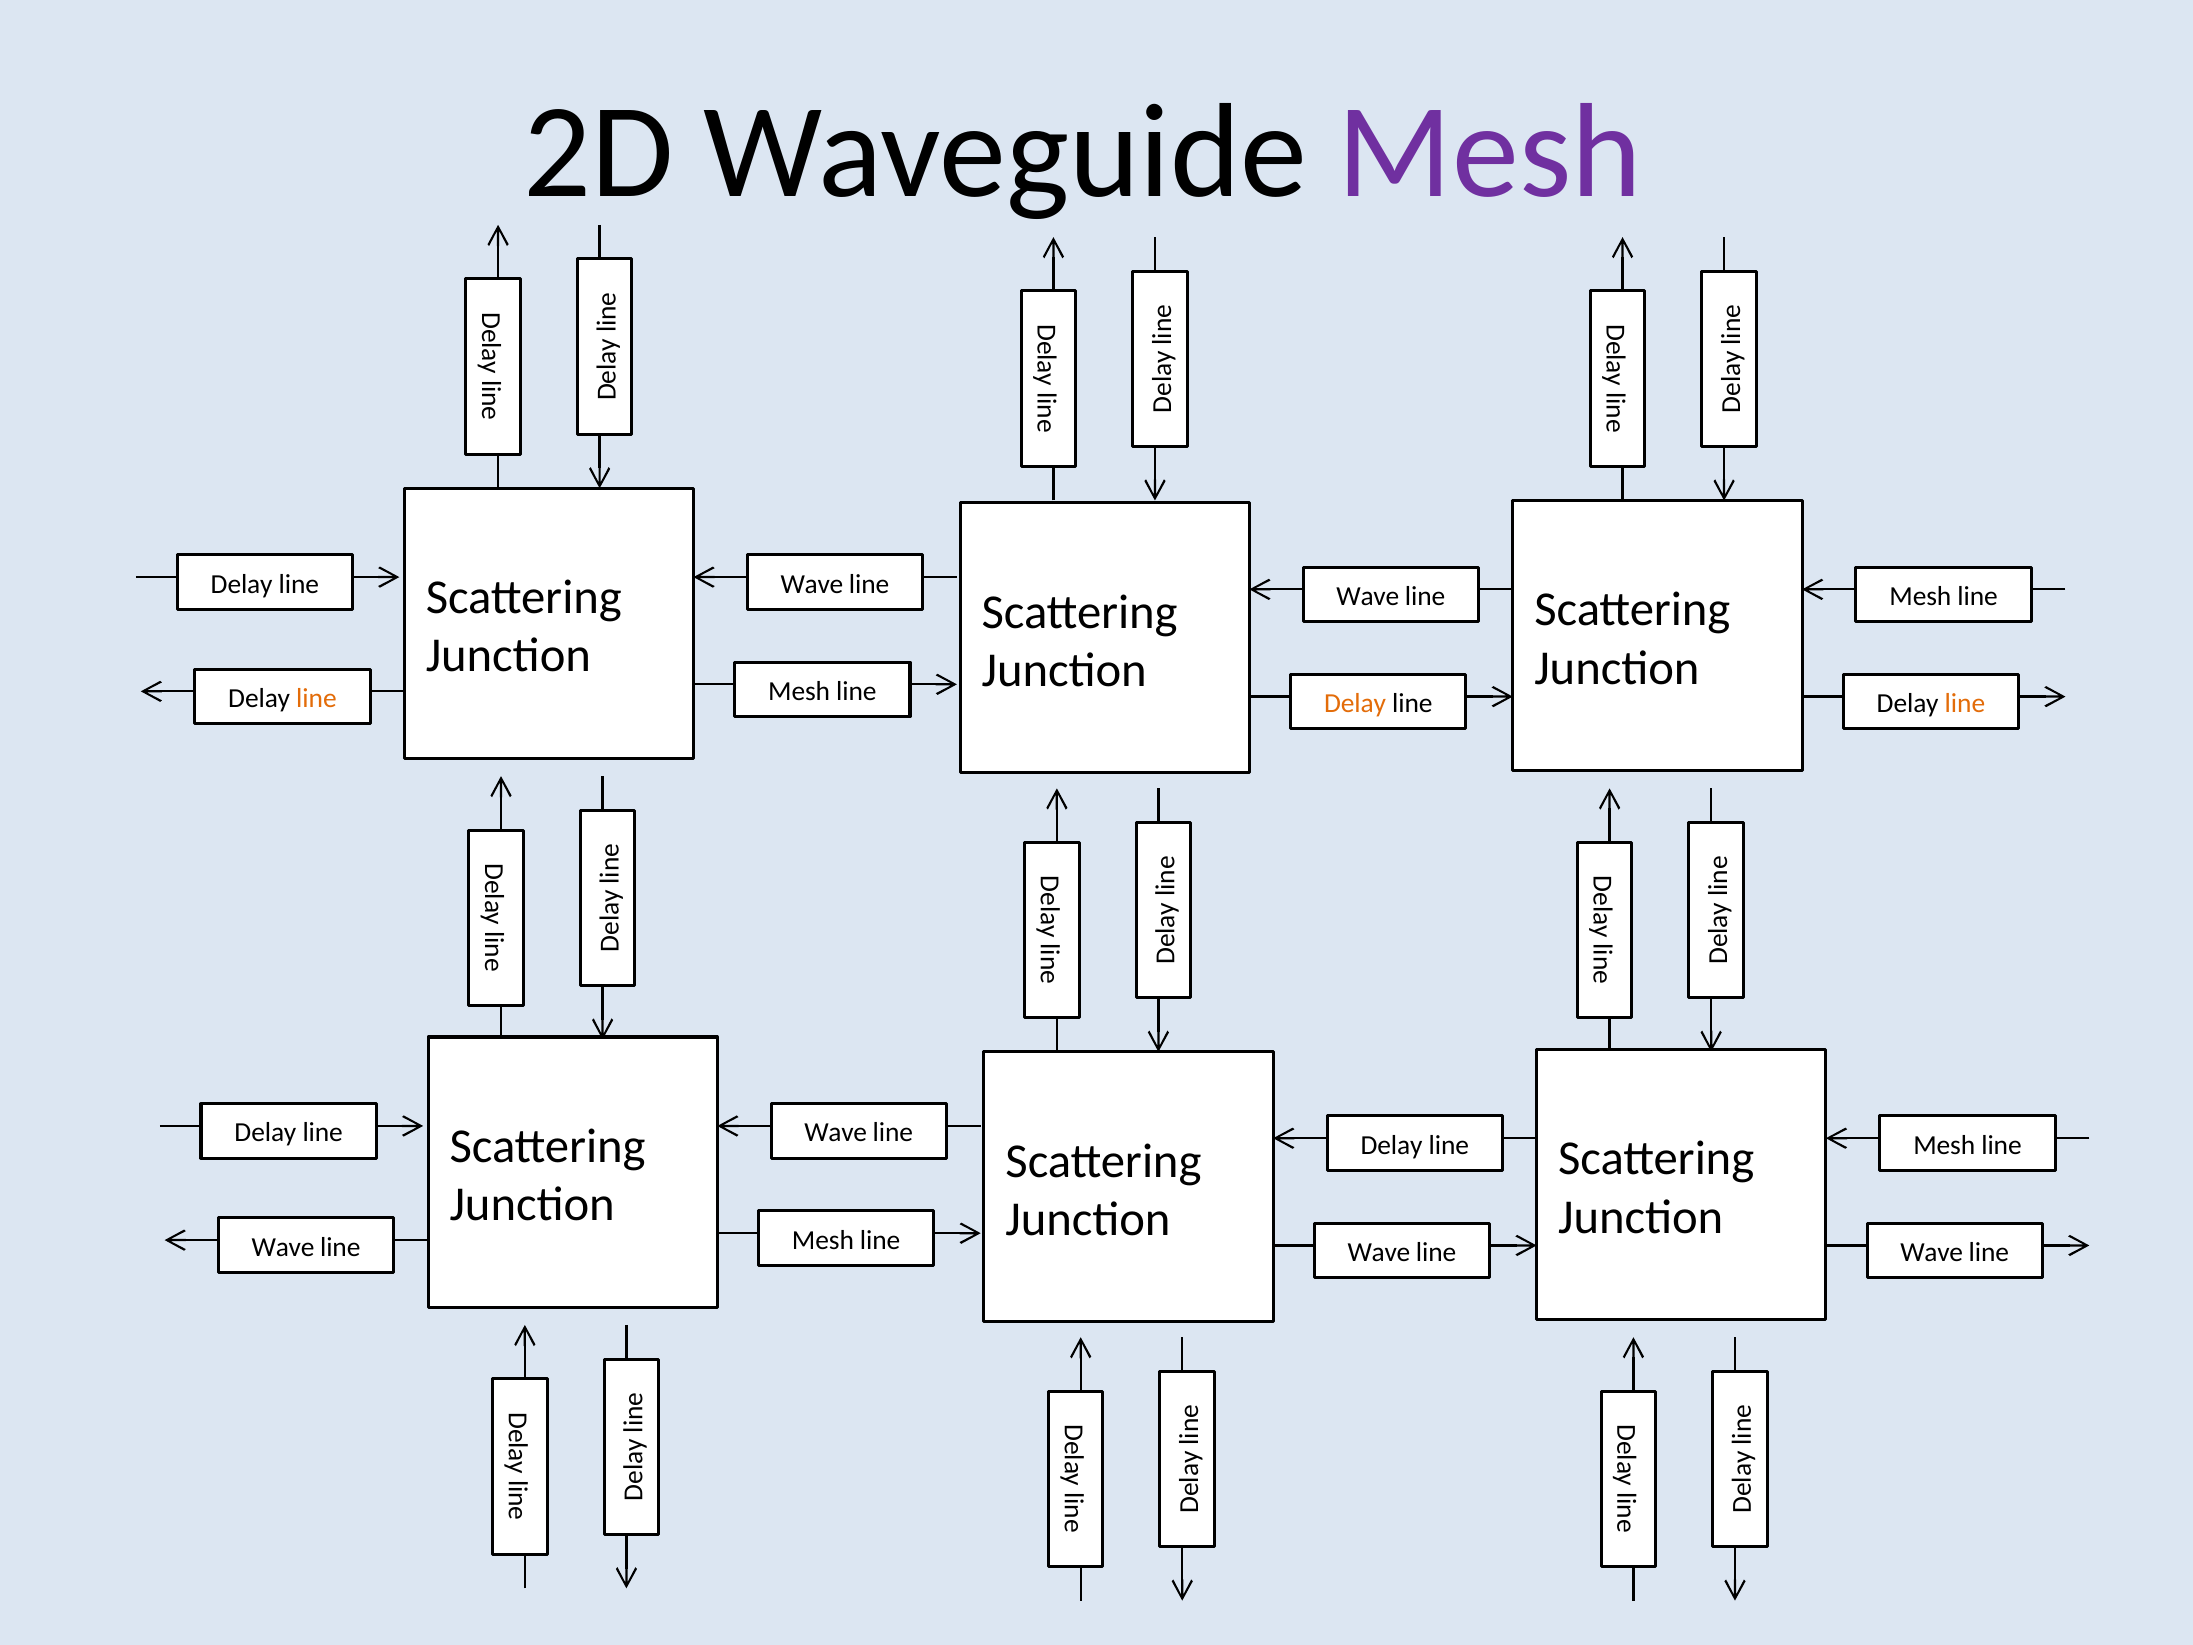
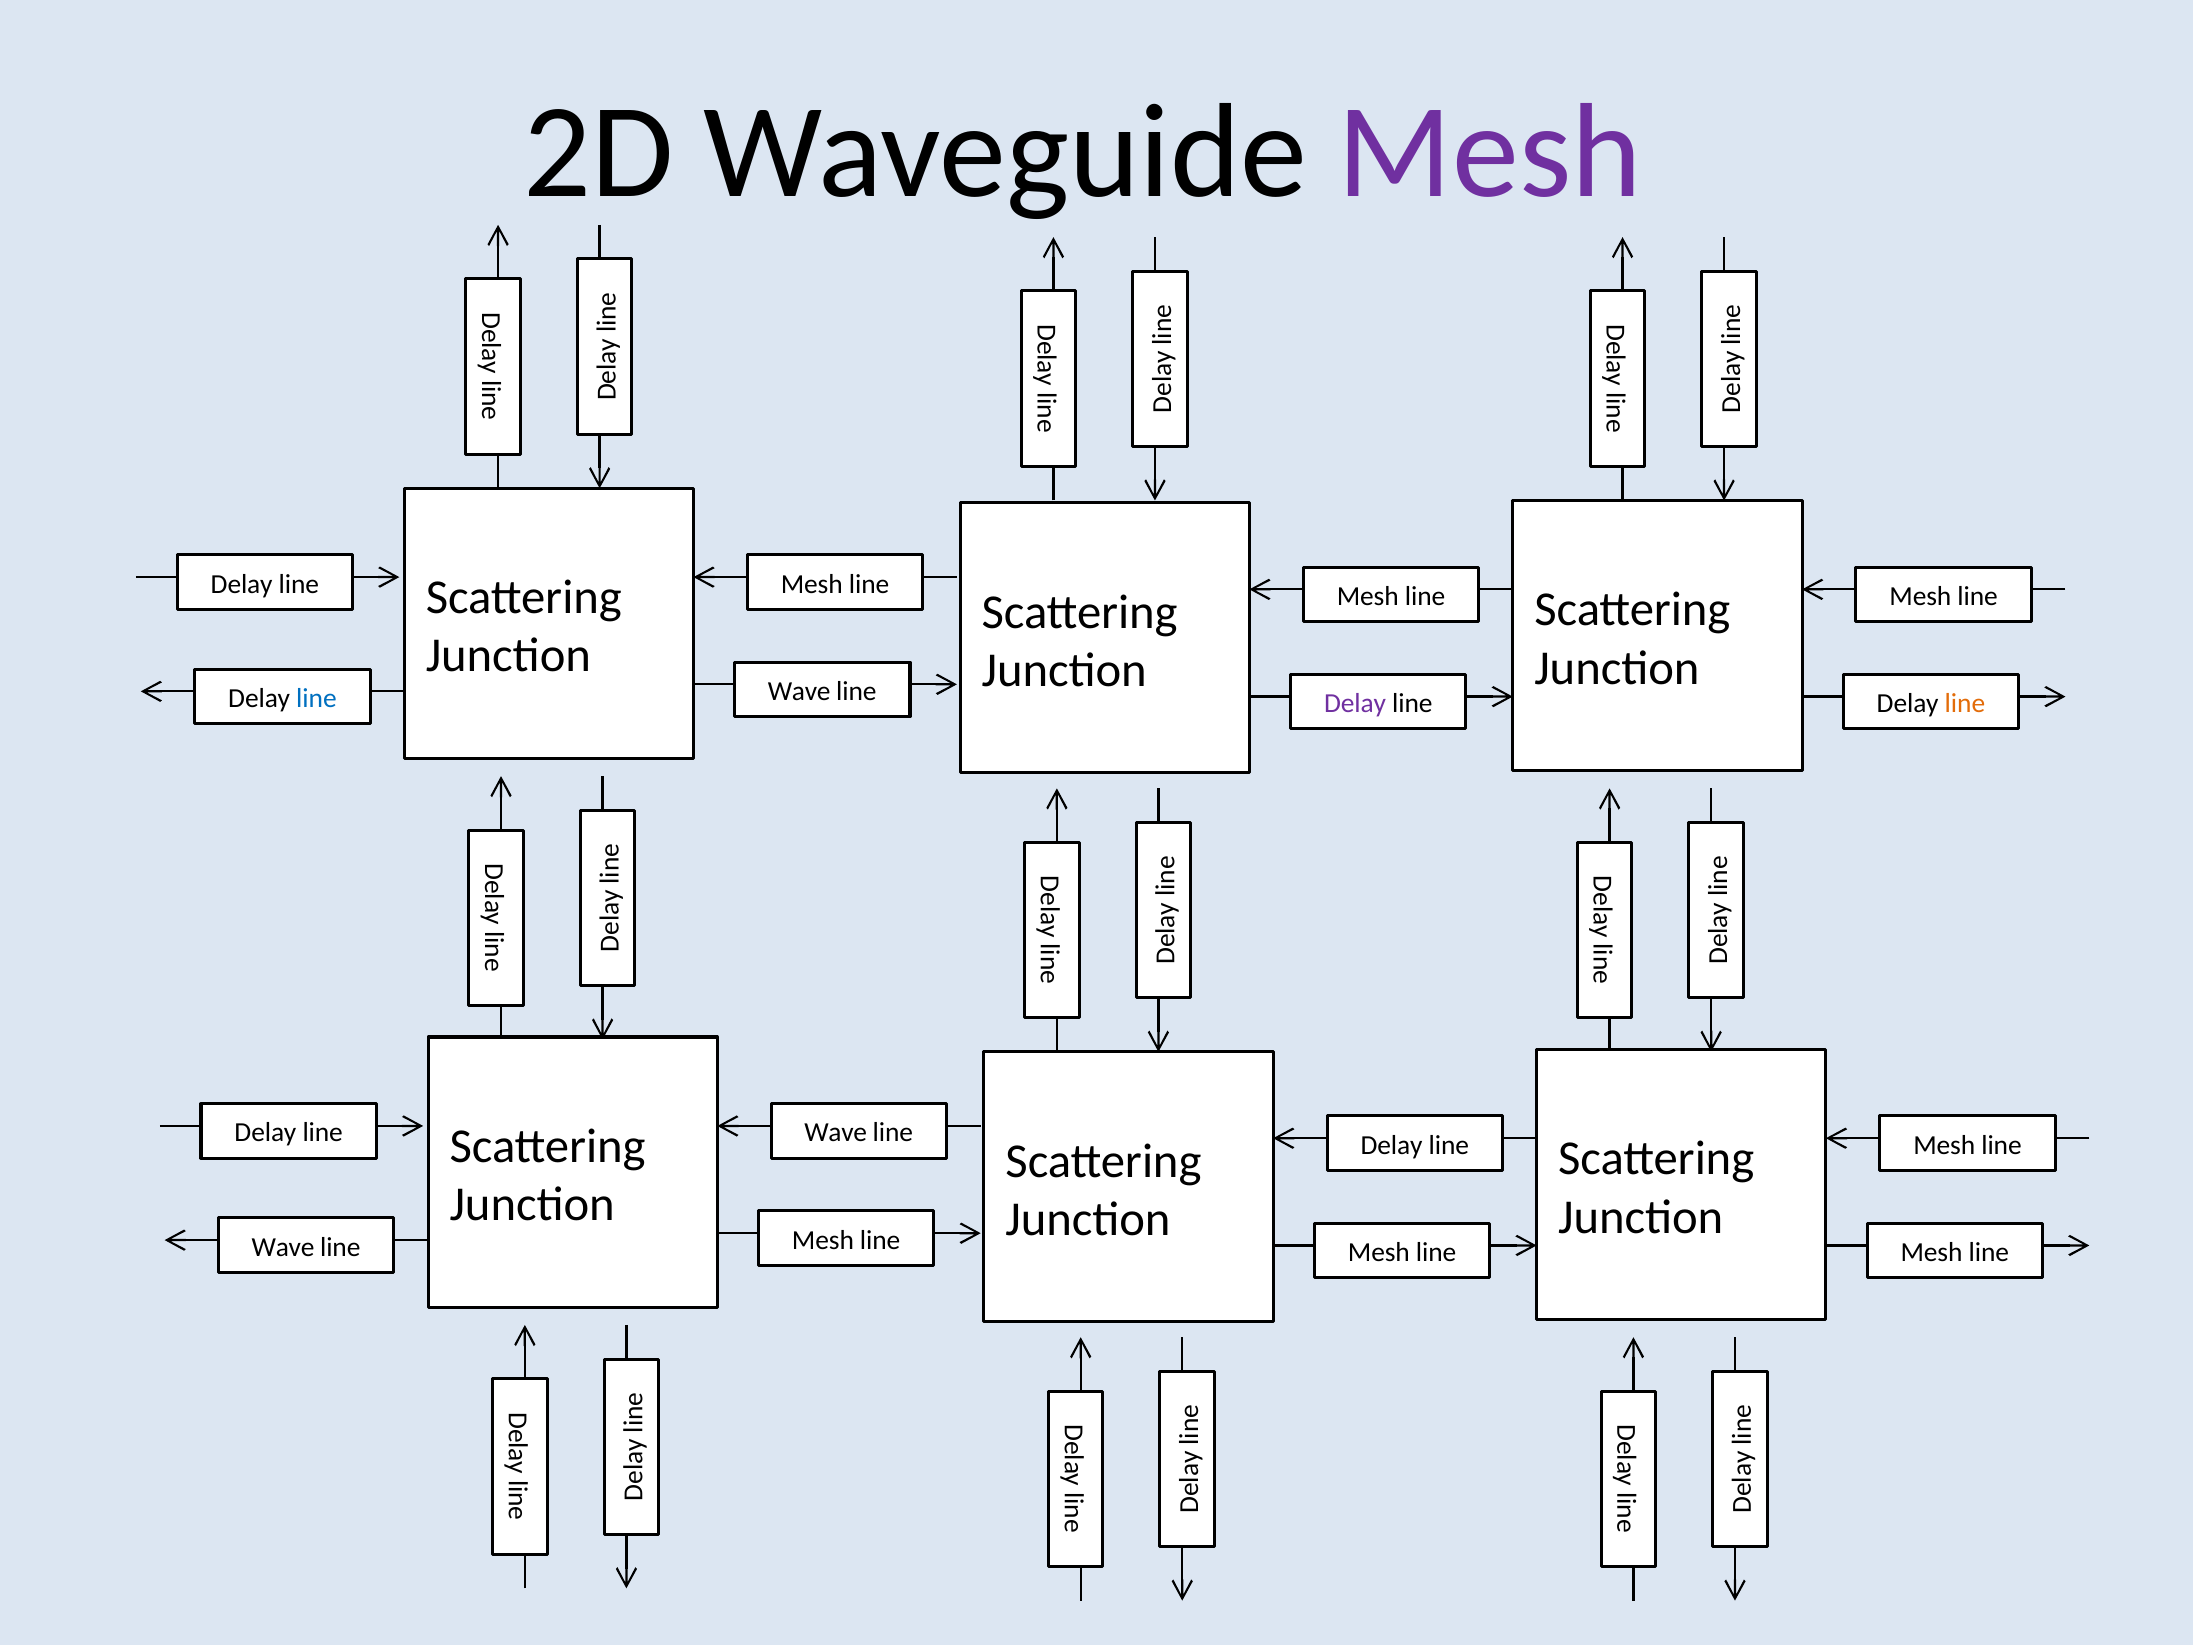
Wave: Wave -> Mesh (812, 584)
Wave: Wave -> Mesh (1368, 596)
Mesh: Mesh -> Wave (799, 691)
line colour: orange -> blue (316, 698)
Delay colour: orange -> purple (1355, 703)
Wave: Wave -> Mesh (1379, 1252)
Wave: Wave -> Mesh (1932, 1252)
